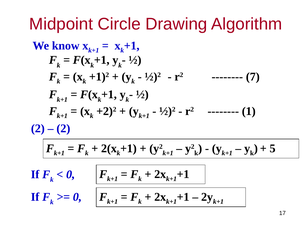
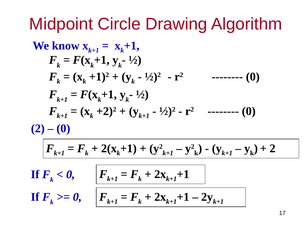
7: 7 -> 0 (253, 77)
1: 1 -> 0 (249, 111)
2: 2 -> 0 (63, 128)
5: 5 -> 2 (273, 148)
